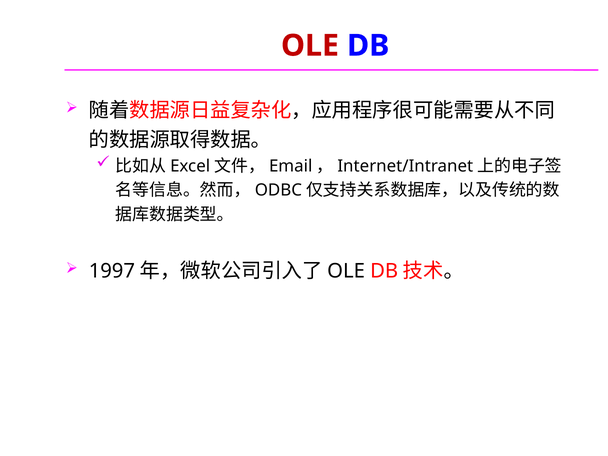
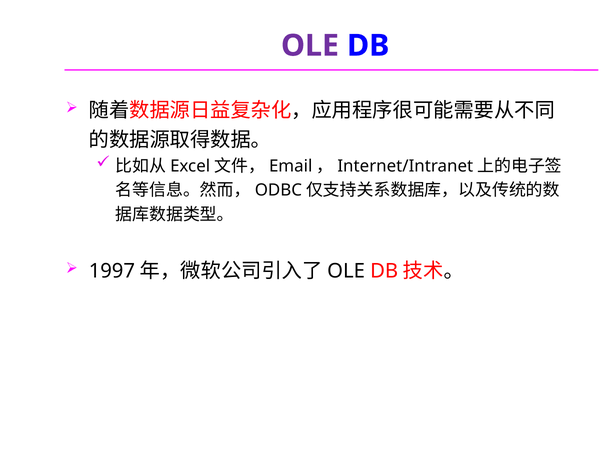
OLE colour: red -> purple (310, 46)
